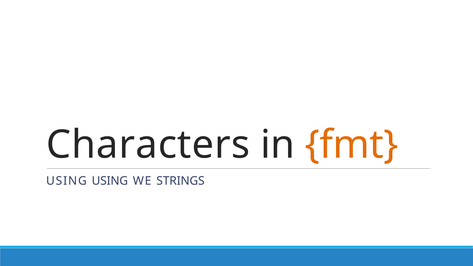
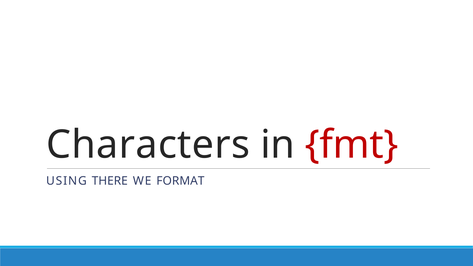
fmt colour: orange -> red (352, 145)
USING USING: USING -> THERE (110, 181)
STRINGS: STRINGS -> FORMAT (180, 181)
